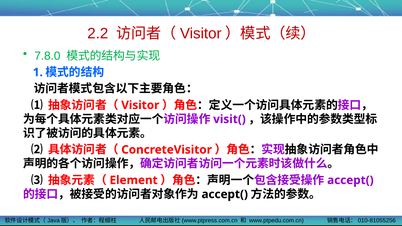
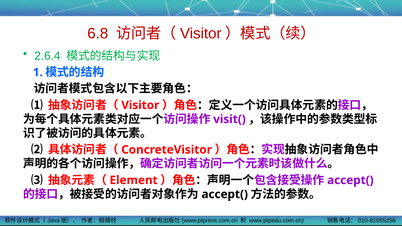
2.2: 2.2 -> 6.8 (98, 33)
7.8.0: 7.8.0 -> 2.6.4 (47, 56)
